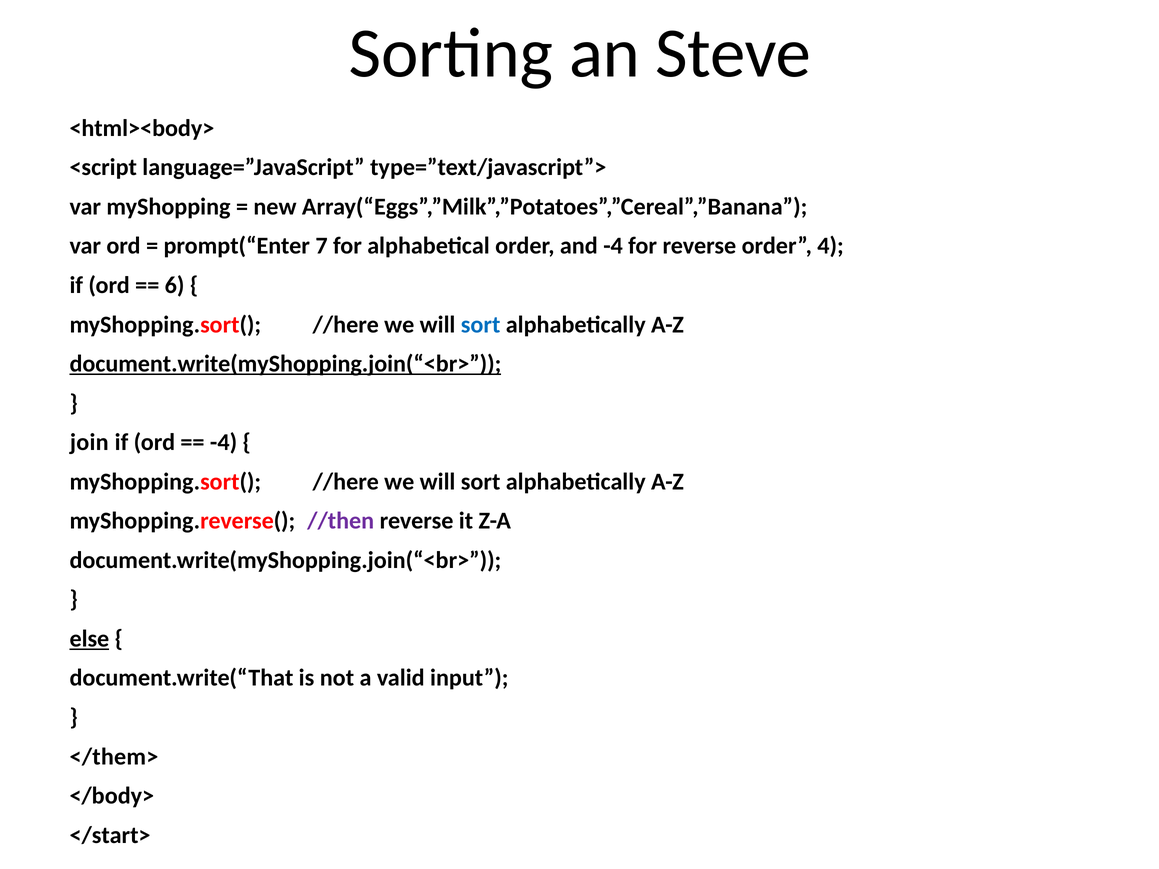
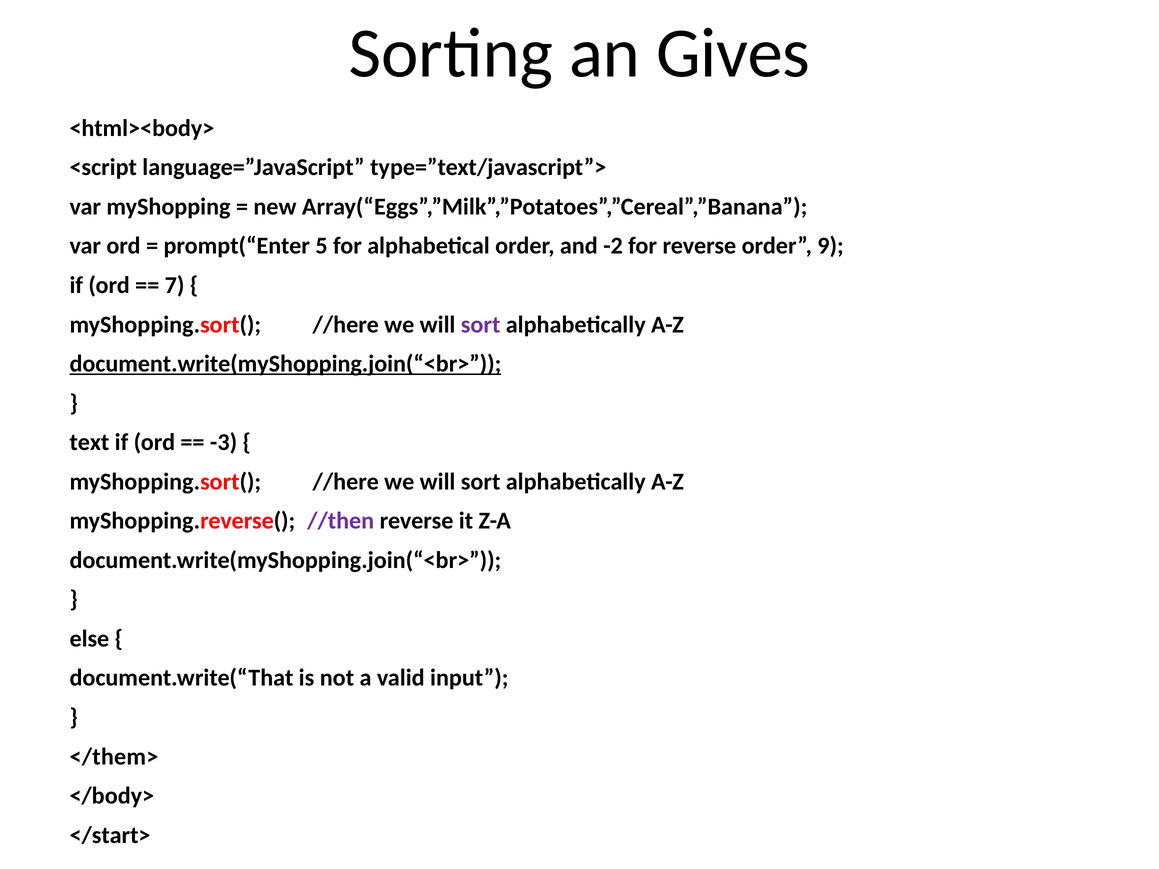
Steve: Steve -> Gives (733, 53)
7: 7 -> 5 (321, 246)
and -4: -4 -> -2 (613, 246)
4: 4 -> 9 (831, 246)
6: 6 -> 7 (175, 285)
sort colour: blue -> purple (481, 325)
join: join -> text (89, 442)
-4: -4 -> -3 (224, 442)
else underline: present -> none (89, 639)
